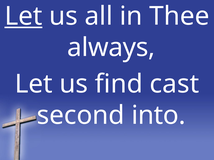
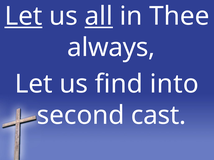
all underline: none -> present (99, 16)
cast: cast -> into (174, 84)
into: into -> cast (158, 116)
